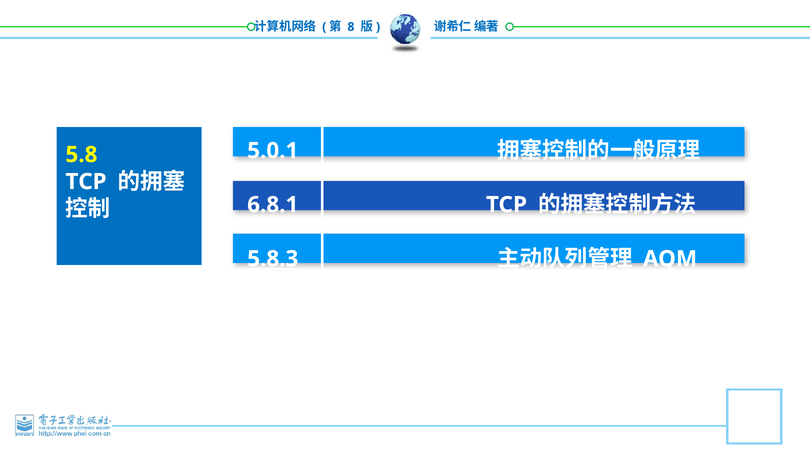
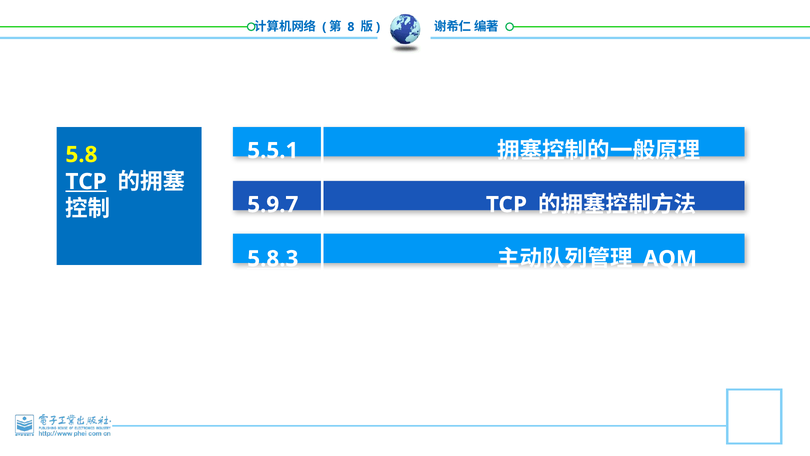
5.0.1: 5.0.1 -> 5.5.1 (273, 151)
TCP underline: none -> present (86, 182)
6.8.1: 6.8.1 -> 5.9.7 (273, 205)
